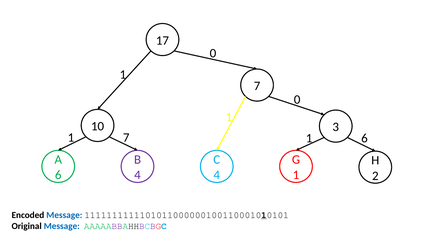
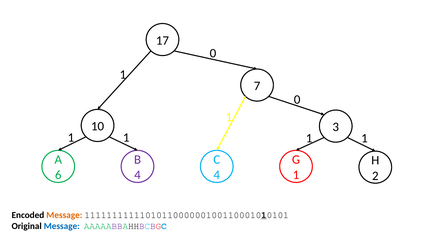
7: 7 -> 1 (126, 138)
6: 6 -> 1 (364, 138)
Message colour: blue -> orange (64, 215)
